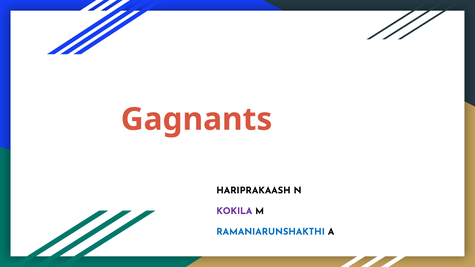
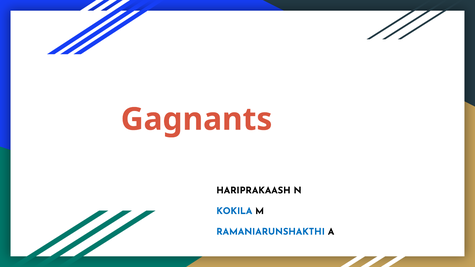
KOKILA colour: purple -> blue (234, 211)
